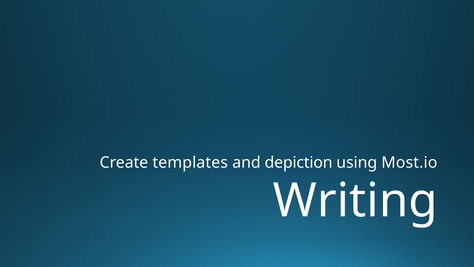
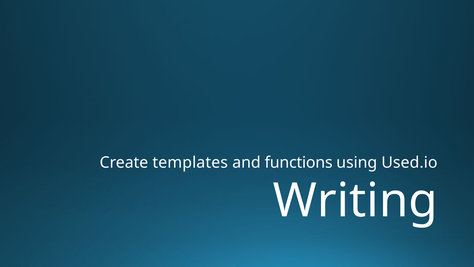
depiction: depiction -> functions (299, 163)
Most.io: Most.io -> Used.io (409, 163)
